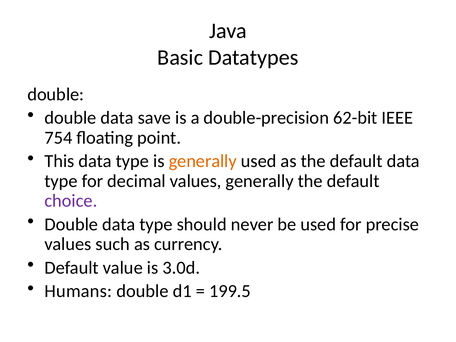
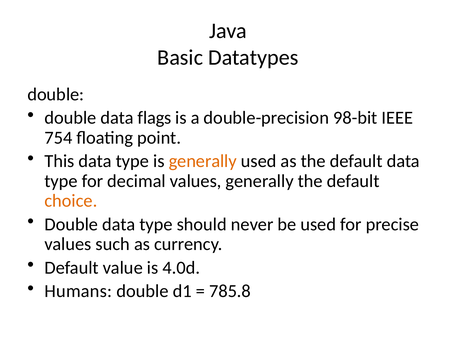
save: save -> flags (155, 118)
62-bit: 62-bit -> 98-bit (355, 118)
choice colour: purple -> orange (71, 201)
3.0d: 3.0d -> 4.0d (181, 268)
199.5: 199.5 -> 785.8 (230, 291)
